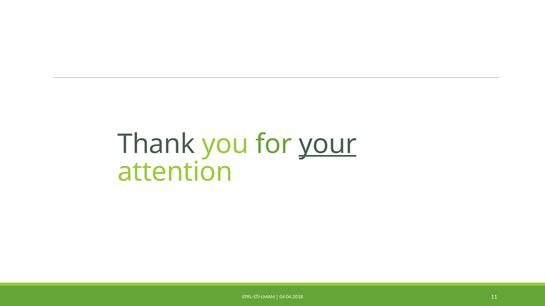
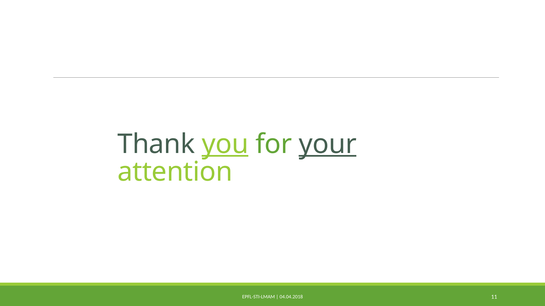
you underline: none -> present (225, 144)
